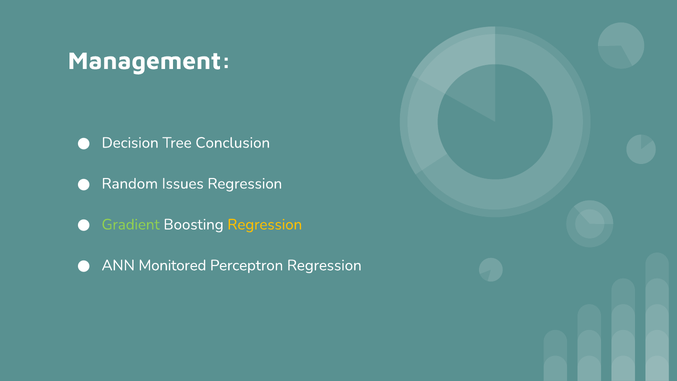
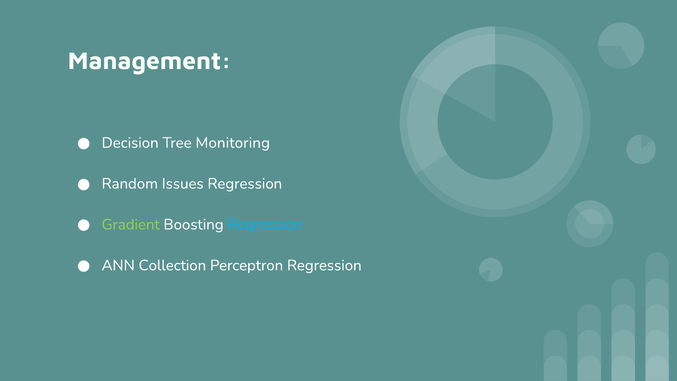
Conclusion: Conclusion -> Monitoring (233, 143)
Regression colour: yellow -> light blue (265, 224)
Monitored: Monitored -> Collection (172, 265)
